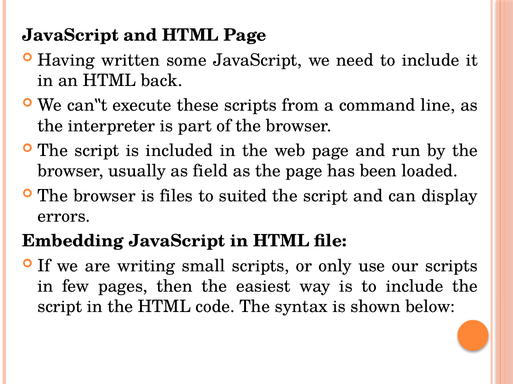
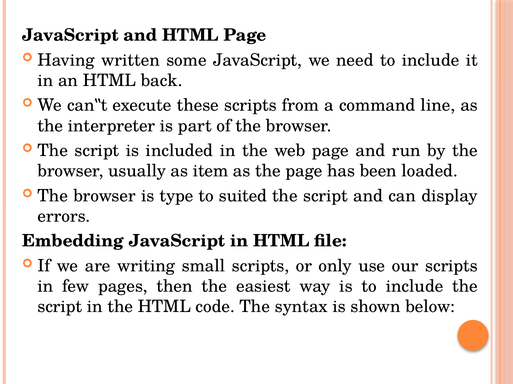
field: field -> item (211, 171)
files: files -> type (177, 196)
